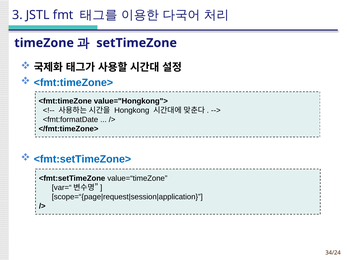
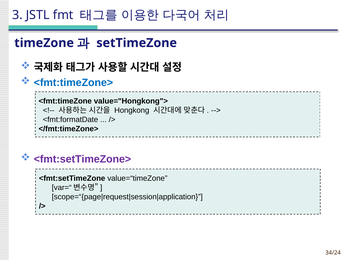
<fmt:setTimeZone> colour: blue -> purple (82, 159)
